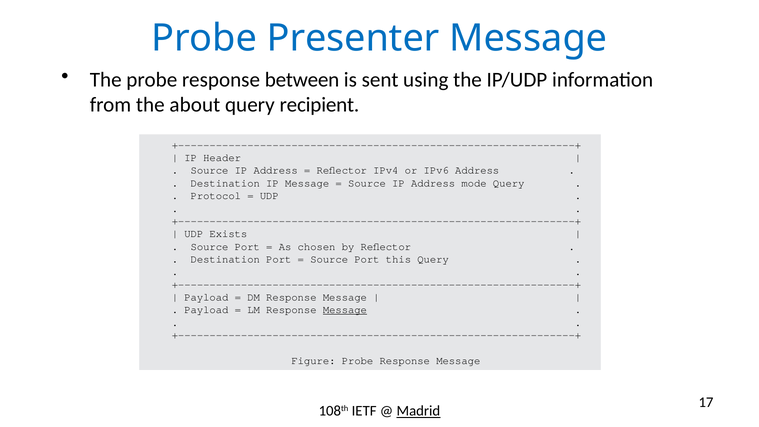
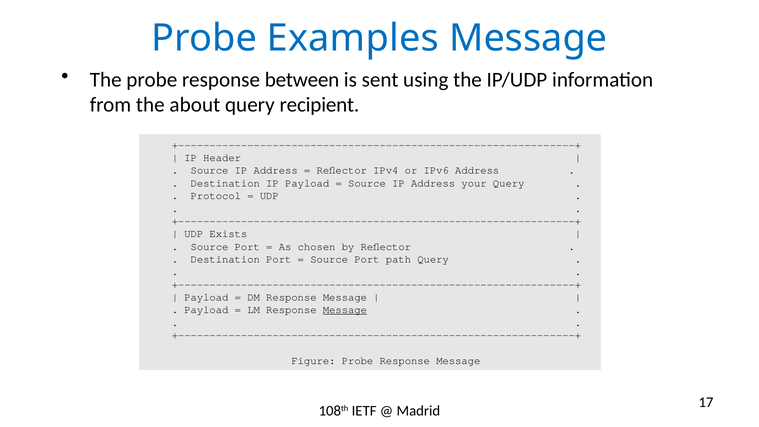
Presenter: Presenter -> Examples (353, 38)
IP Message: Message -> Payload (307, 183)
mode: mode -> your (474, 183)
this: this -> path (398, 259)
Madrid underline: present -> none (418, 411)
